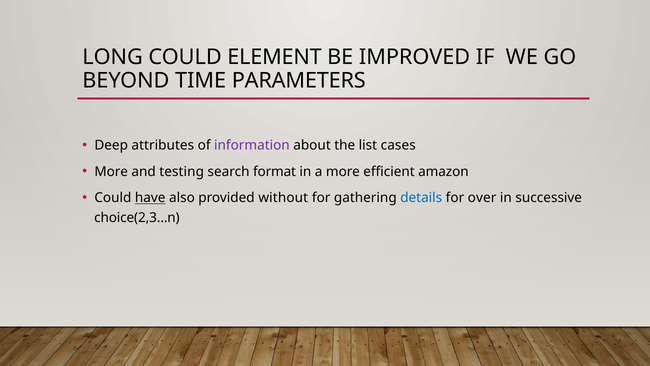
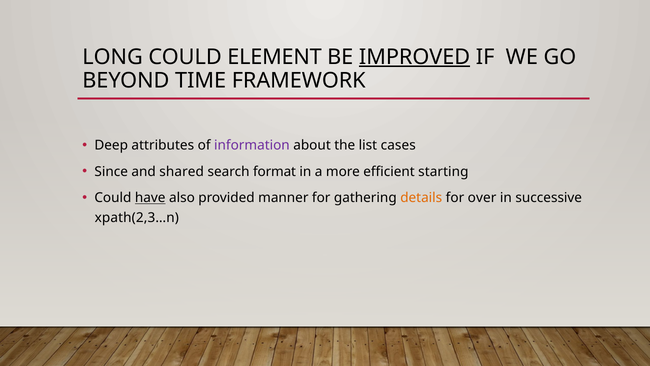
IMPROVED underline: none -> present (415, 57)
PARAMETERS: PARAMETERS -> FRAMEWORK (299, 80)
More: More -> Since (111, 172)
testing: testing -> shared (182, 172)
amazon: amazon -> starting (443, 172)
without: without -> manner (283, 198)
details colour: blue -> orange (421, 198)
choice(2,3…n: choice(2,3…n -> xpath(2,3…n (137, 217)
